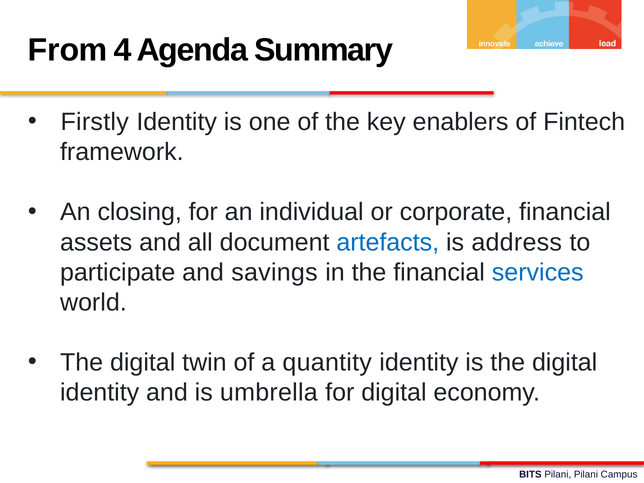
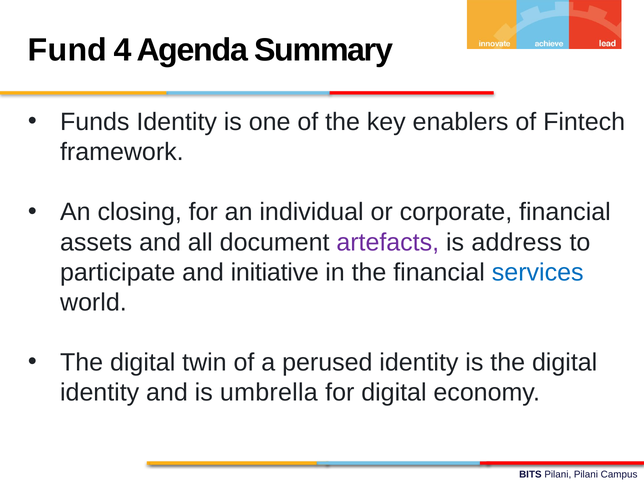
From: From -> Fund (68, 50)
Firstly: Firstly -> Funds (95, 122)
artefacts colour: blue -> purple (388, 242)
savings: savings -> initiative (275, 272)
quantity: quantity -> perused (327, 363)
